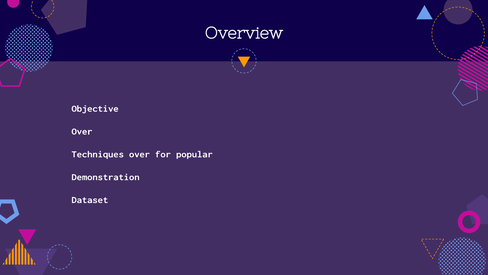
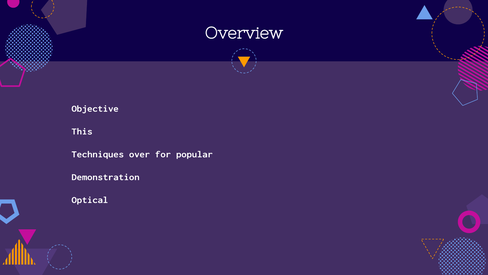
Over: Over -> This (82, 131)
Dataset: Dataset -> Optical (90, 199)
